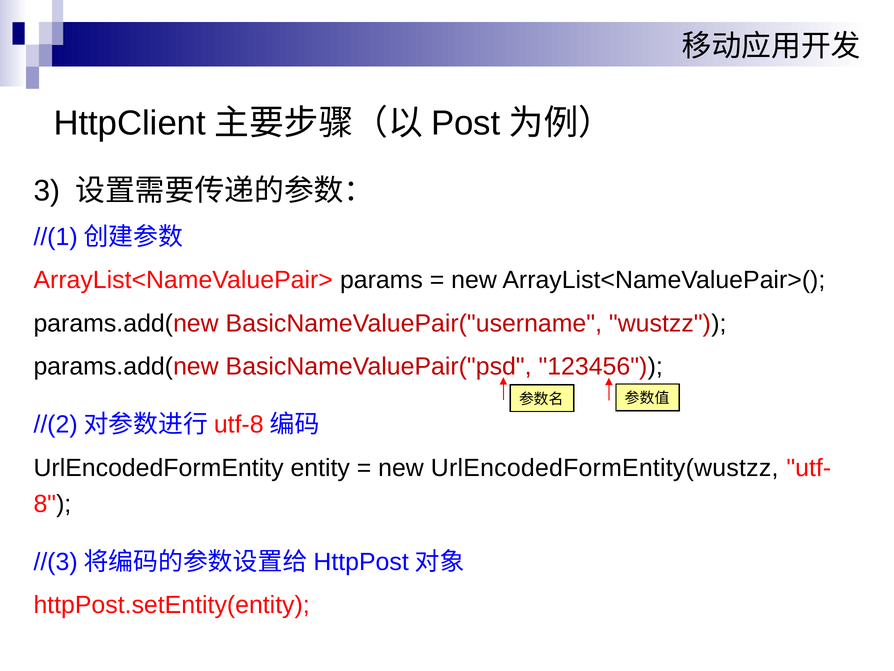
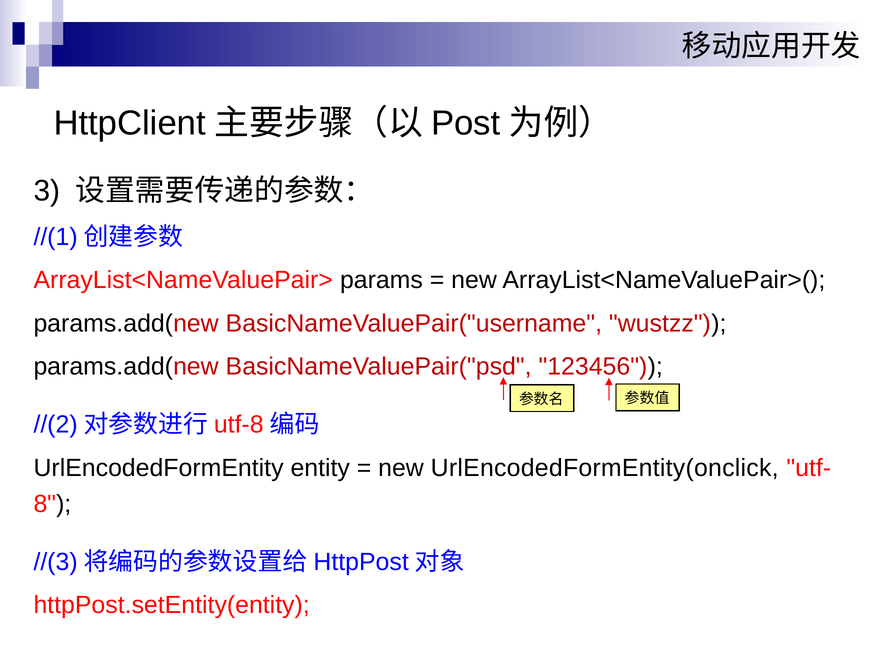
UrlEncodedFormEntity(wustzz: UrlEncodedFormEntity(wustzz -> UrlEncodedFormEntity(onclick (605, 468)
